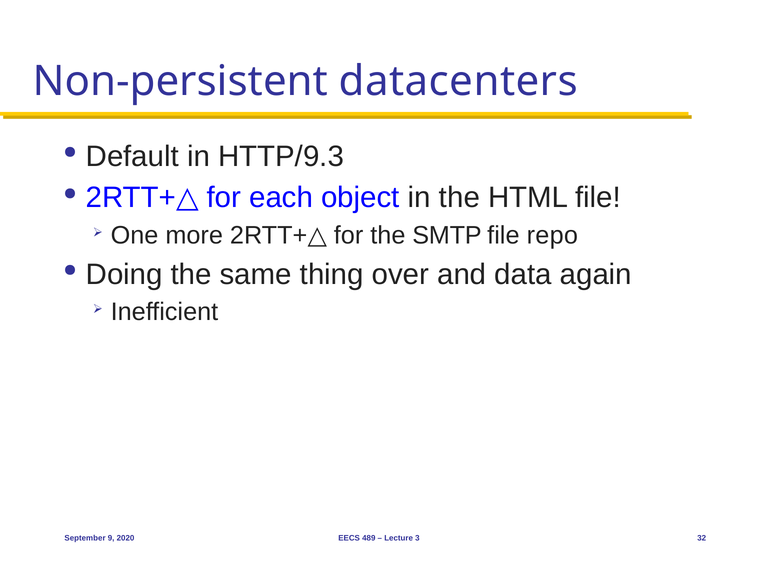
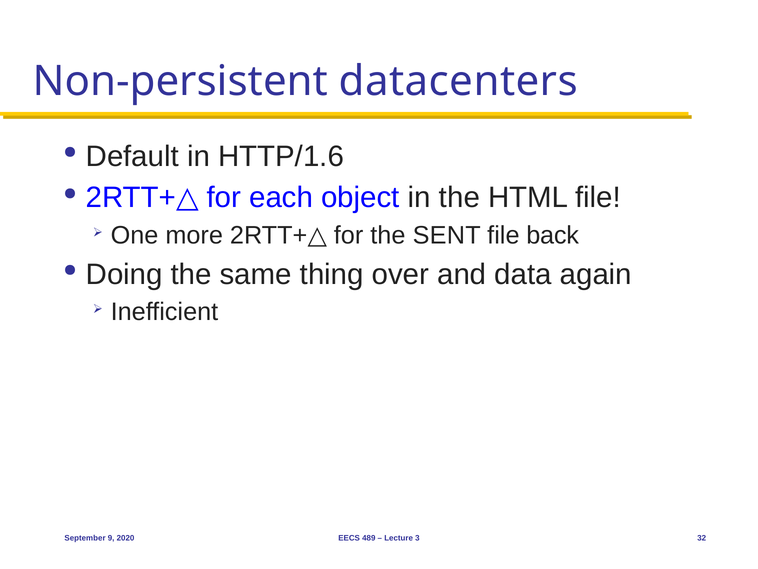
HTTP/9.3: HTTP/9.3 -> HTTP/1.6 (281, 156)
SMTP: SMTP -> SENT (447, 235)
repo: repo -> back (553, 235)
